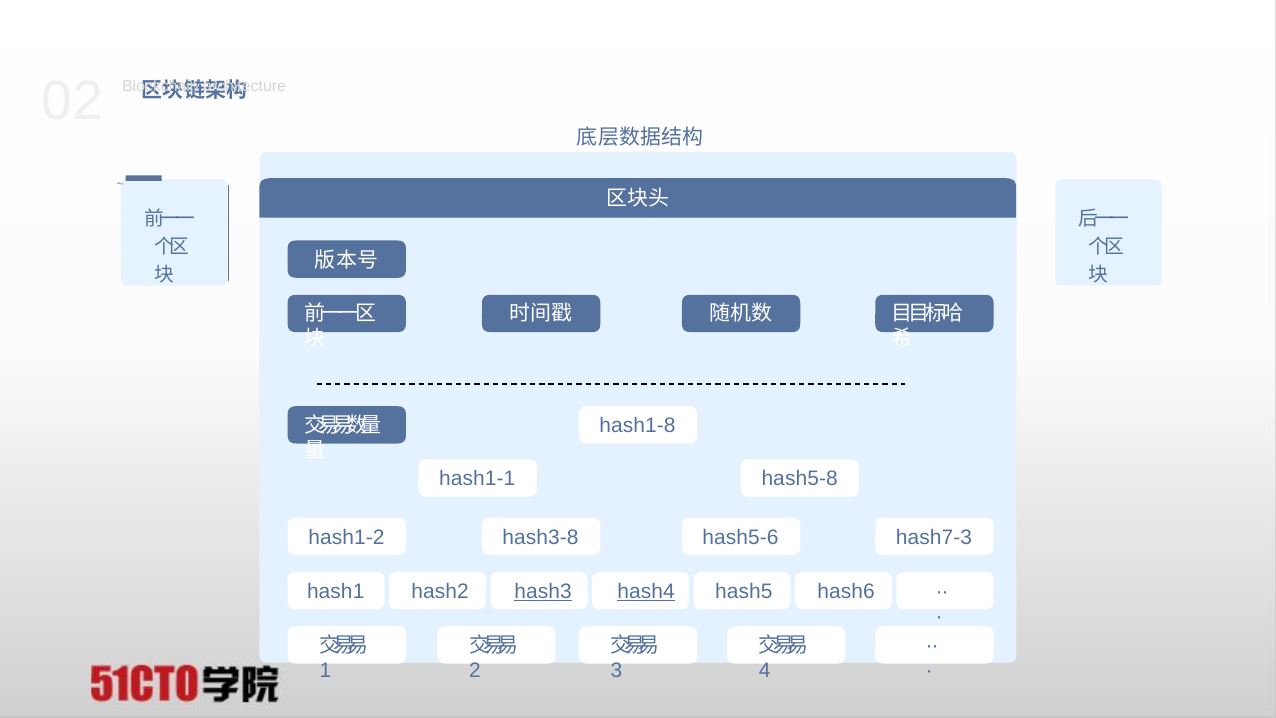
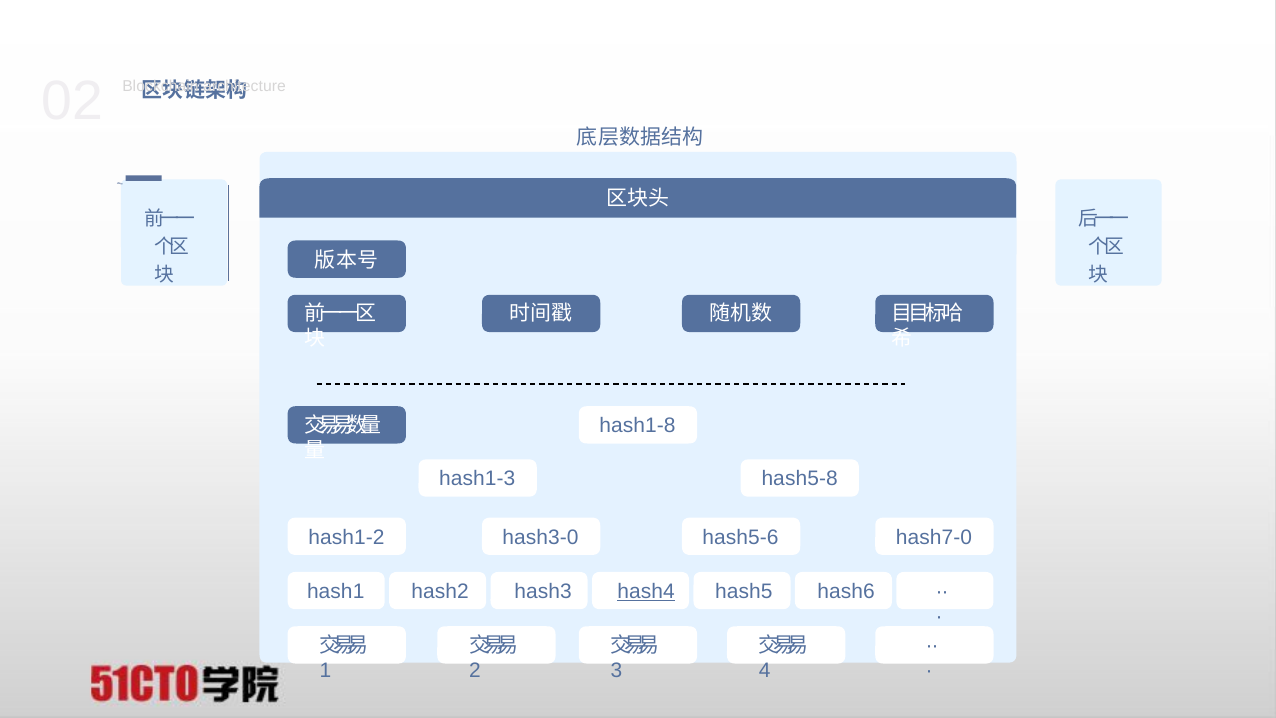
hash1-1: hash1-1 -> hash1-3 (477, 479)
hash3-8: hash3-8 -> hash3-0 (540, 537)
hash7-3: hash7-3 -> hash7-0 (934, 537)
hash3 underline: present -> none (543, 592)
